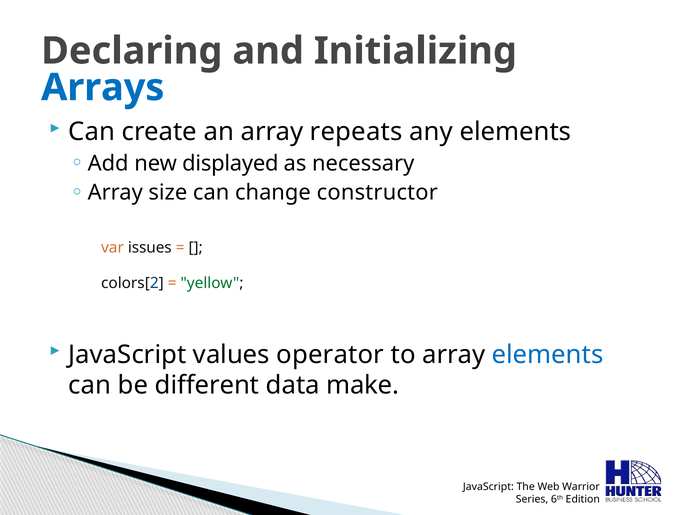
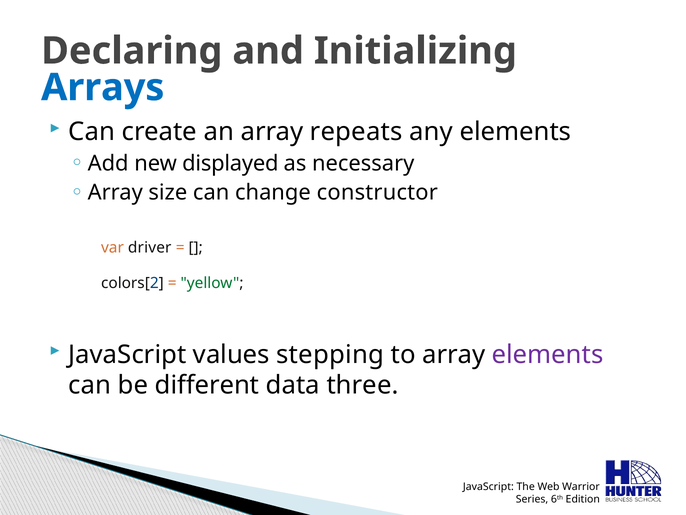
issues: issues -> driver (150, 247)
operator: operator -> stepping (330, 354)
elements colour: blue -> purple (548, 354)
make: make -> three (362, 385)
